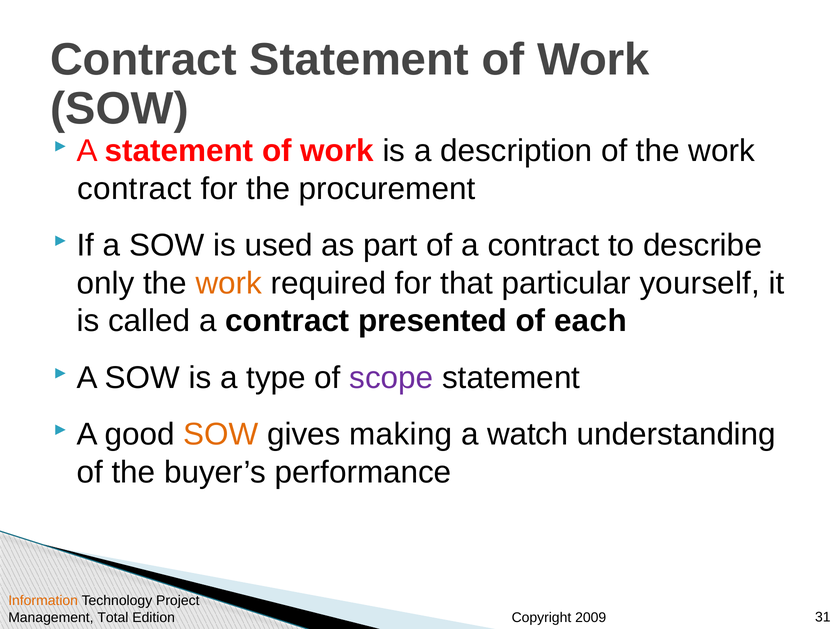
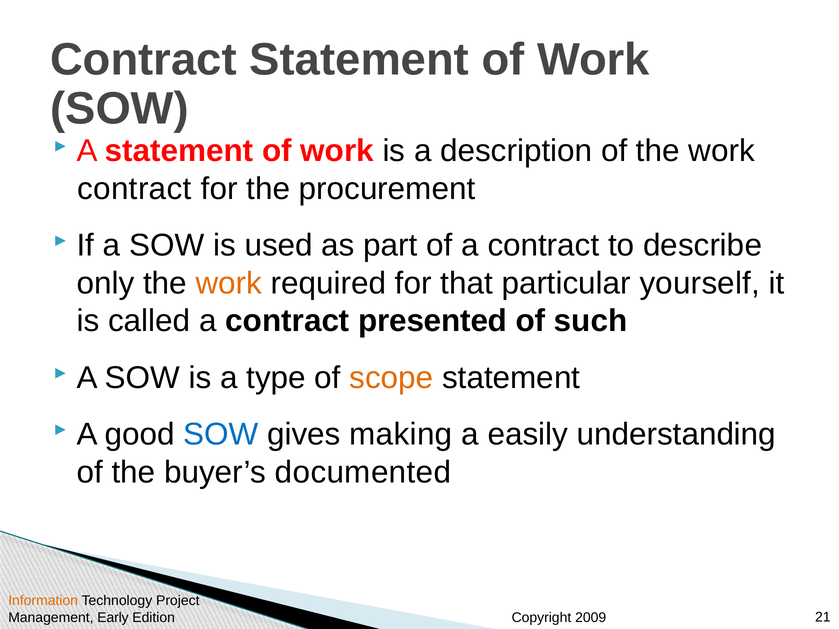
each: each -> such (591, 321)
scope colour: purple -> orange (391, 378)
SOW colour: orange -> blue (221, 435)
watch: watch -> easily (528, 435)
performance: performance -> documented (363, 472)
Total: Total -> Early (113, 618)
31: 31 -> 21 (823, 618)
